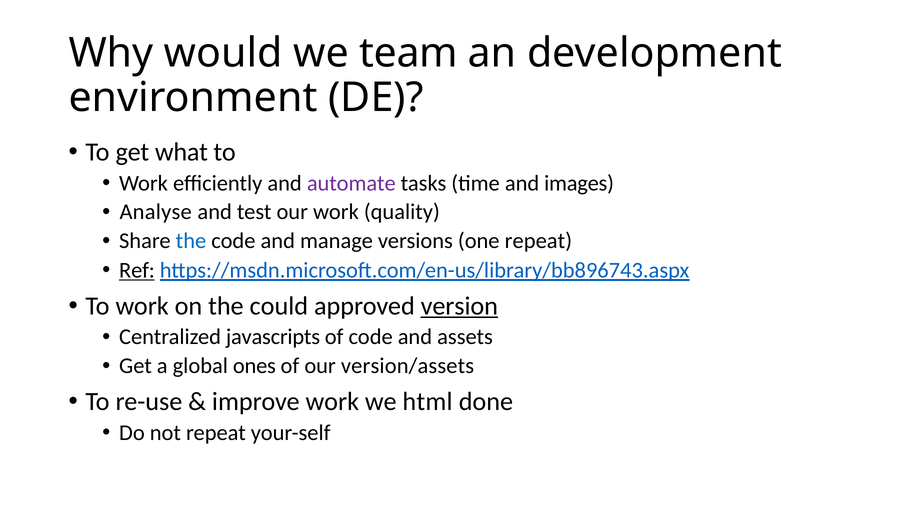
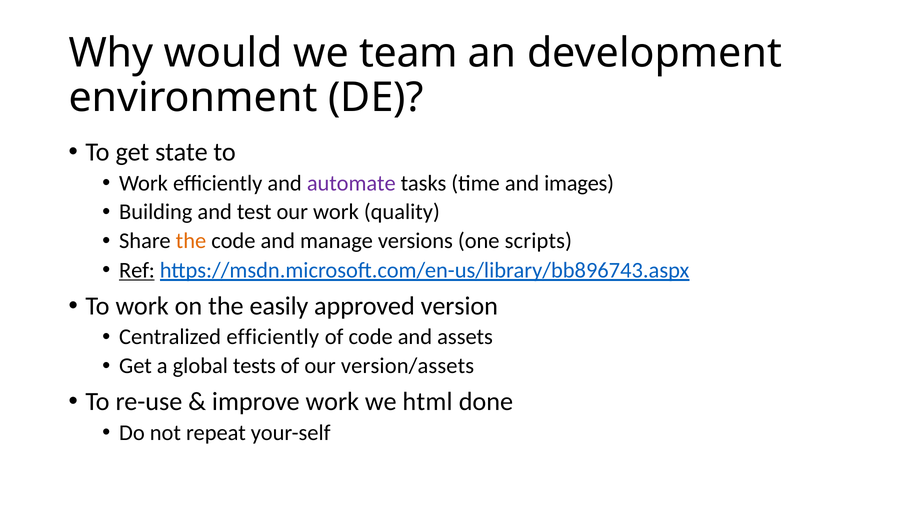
what: what -> state (181, 152)
Analyse: Analyse -> Building (156, 212)
the colour: blue -> orange (191, 241)
one repeat: repeat -> scripts (538, 241)
could: could -> easily (279, 306)
version underline: present -> none (459, 306)
Centralized javascripts: javascripts -> efficiently (273, 337)
ones: ones -> tests (254, 366)
